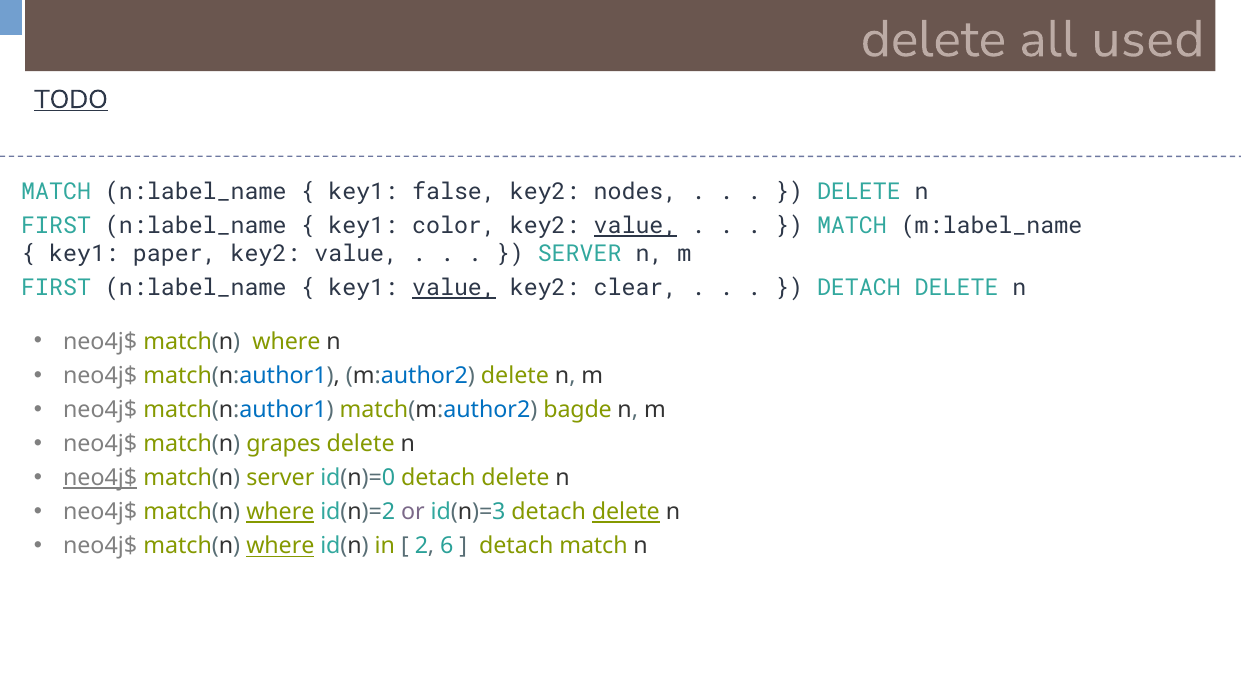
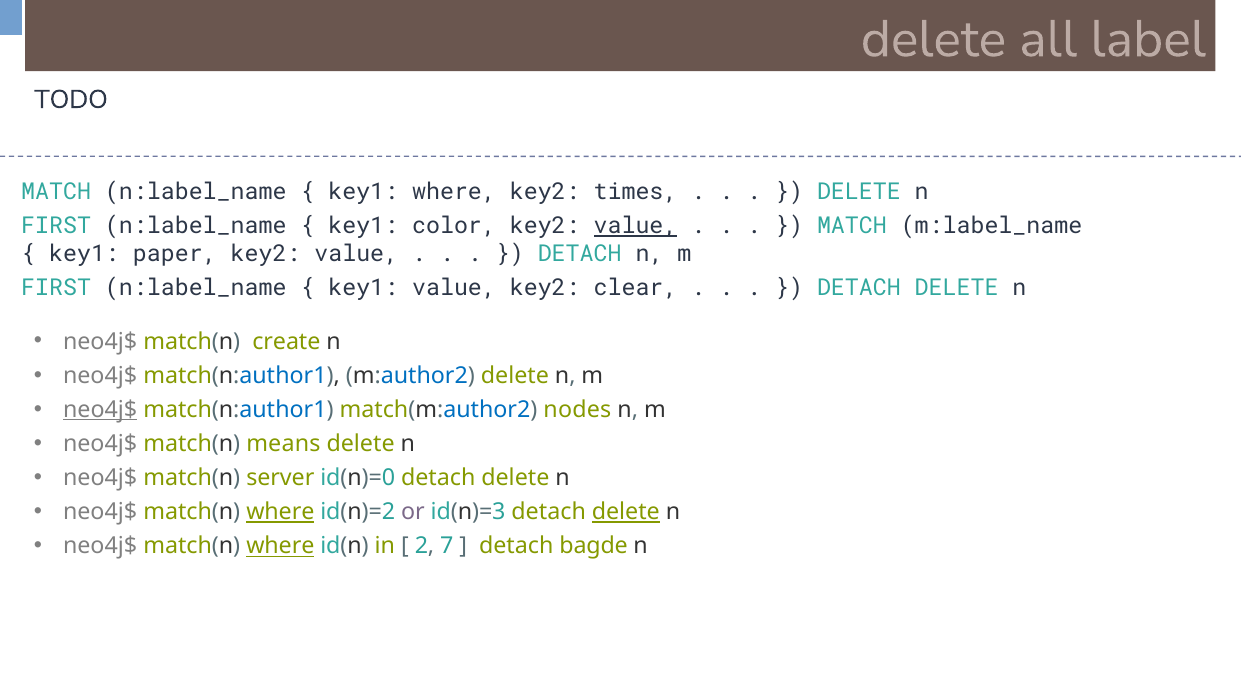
used: used -> label (1148, 39)
TODO underline: present -> none (71, 99)
key1 false: false -> where (454, 192)
nodes: nodes -> times (636, 192)
SERVER: SERVER -> DETACH (580, 254)
value underline: present -> none (454, 288)
where: where -> create (286, 342)
neo4j$ underline: none -> present (100, 410)
bagde: bagde -> nodes (577, 410)
grapes: grapes -> means (283, 444)
neo4j$ underline: present -> none (100, 478)
6: 6 -> 7 (447, 546)
detach match: match -> bagde (594, 546)
